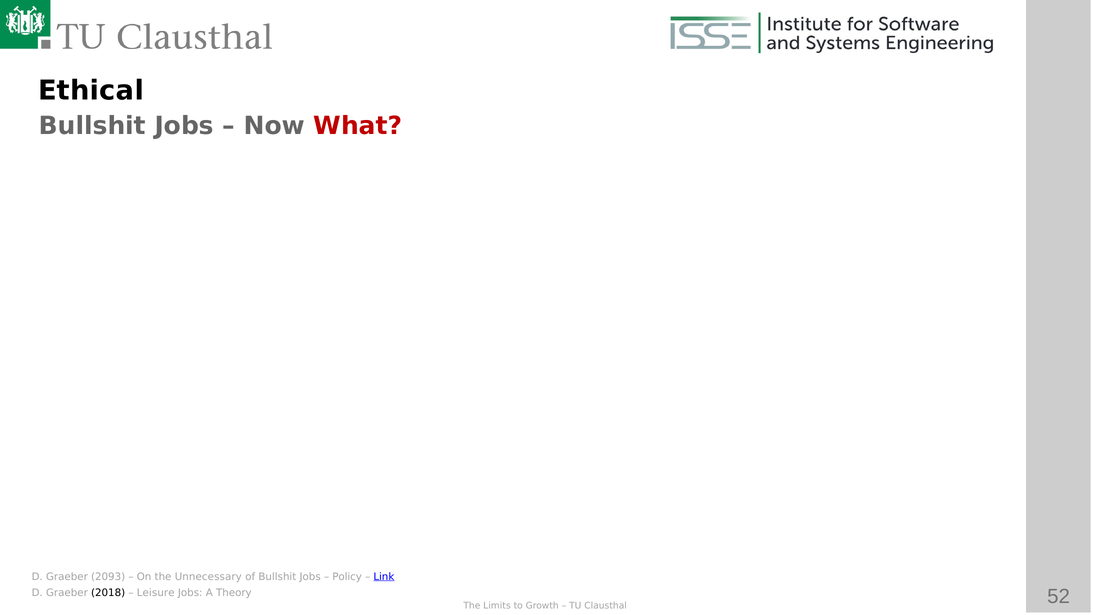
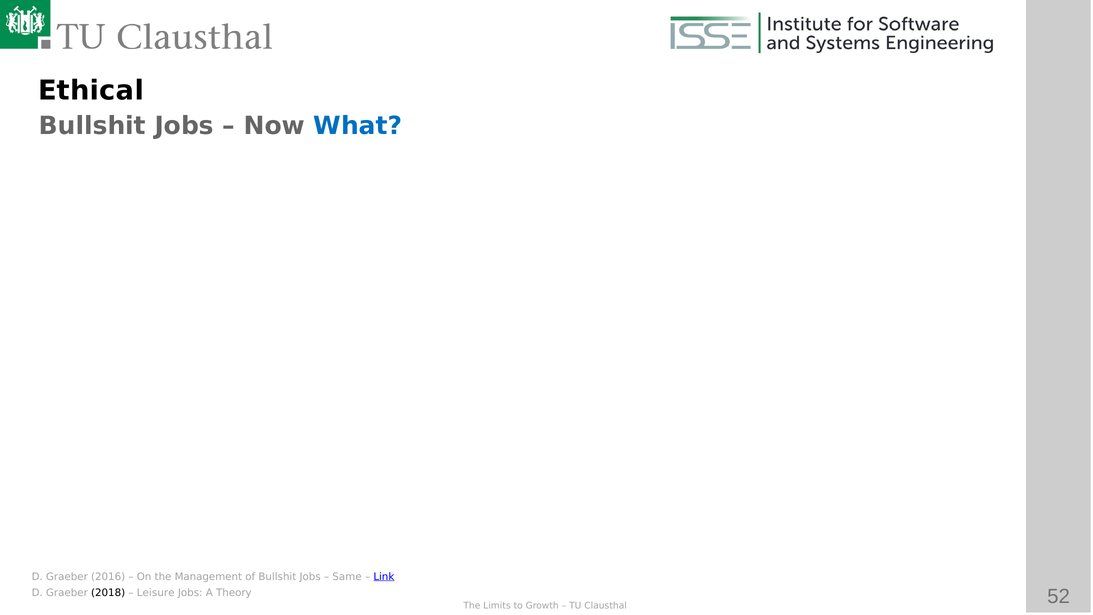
What colour: red -> blue (358, 126)
2093: 2093 -> 2016 (108, 576)
Unnecessary: Unnecessary -> Management (208, 576)
Policy: Policy -> Same (347, 576)
